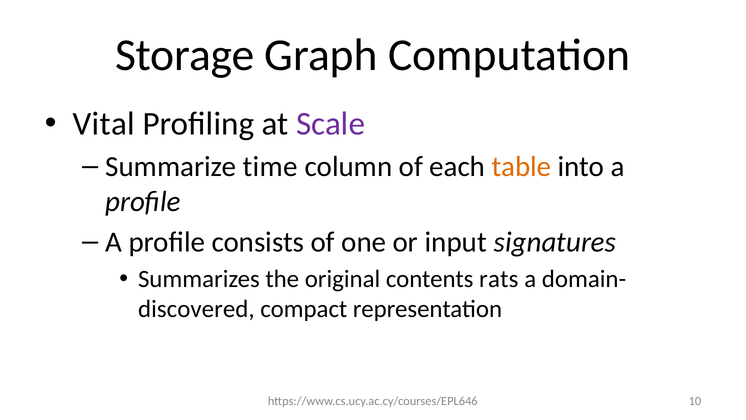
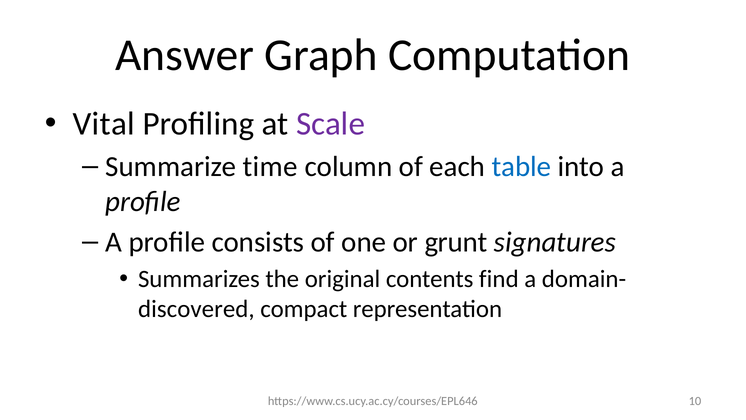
Storage: Storage -> Answer (185, 55)
table colour: orange -> blue (521, 167)
input: input -> grunt (456, 242)
rats: rats -> find (499, 279)
